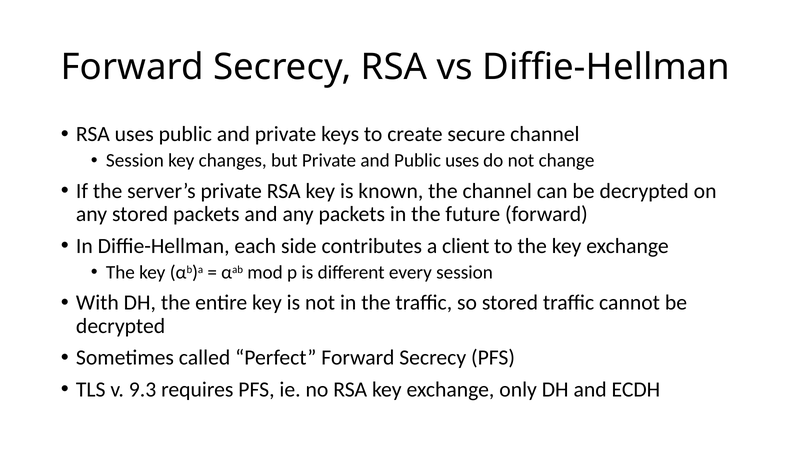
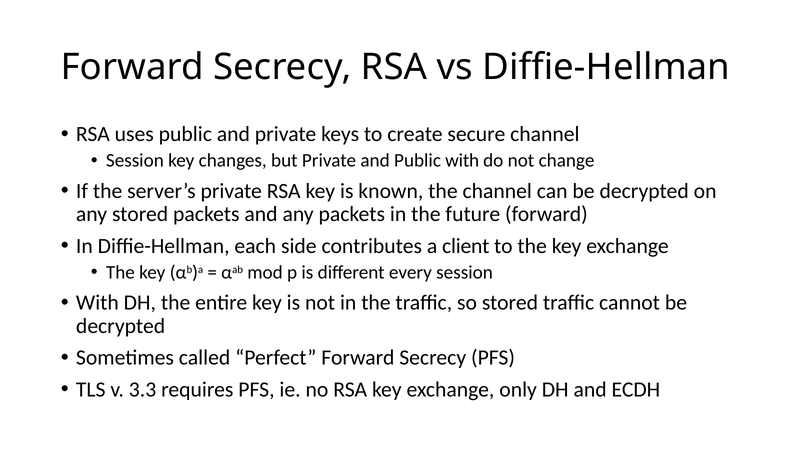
Public uses: uses -> with (462, 161)
9.3: 9.3 -> 3.3 (143, 389)
